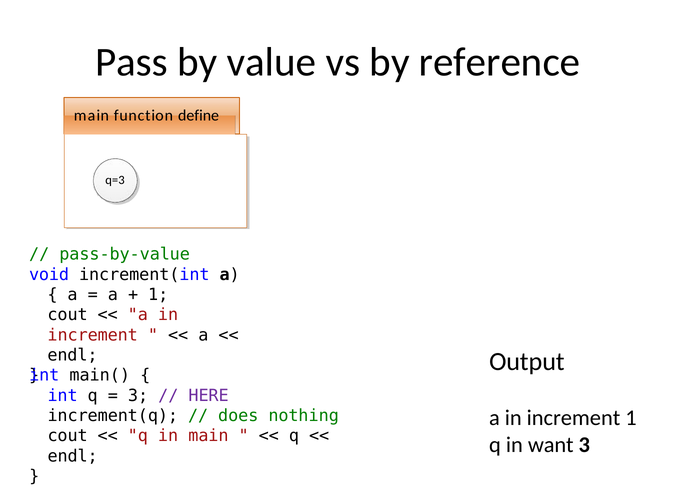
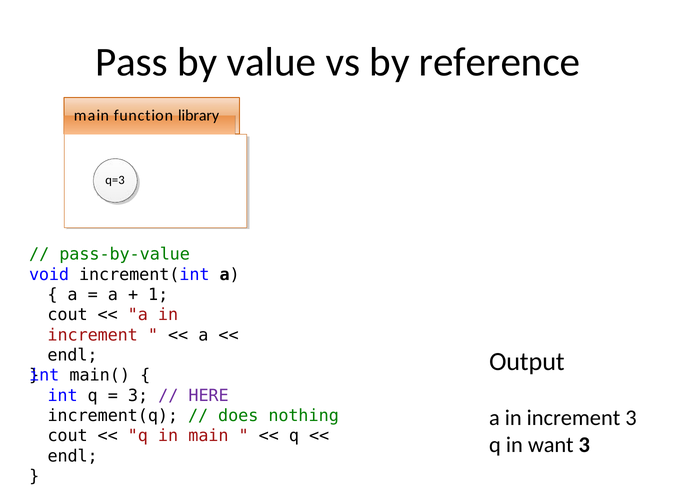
define: define -> library (199, 116)
increment 1: 1 -> 3 (631, 418)
